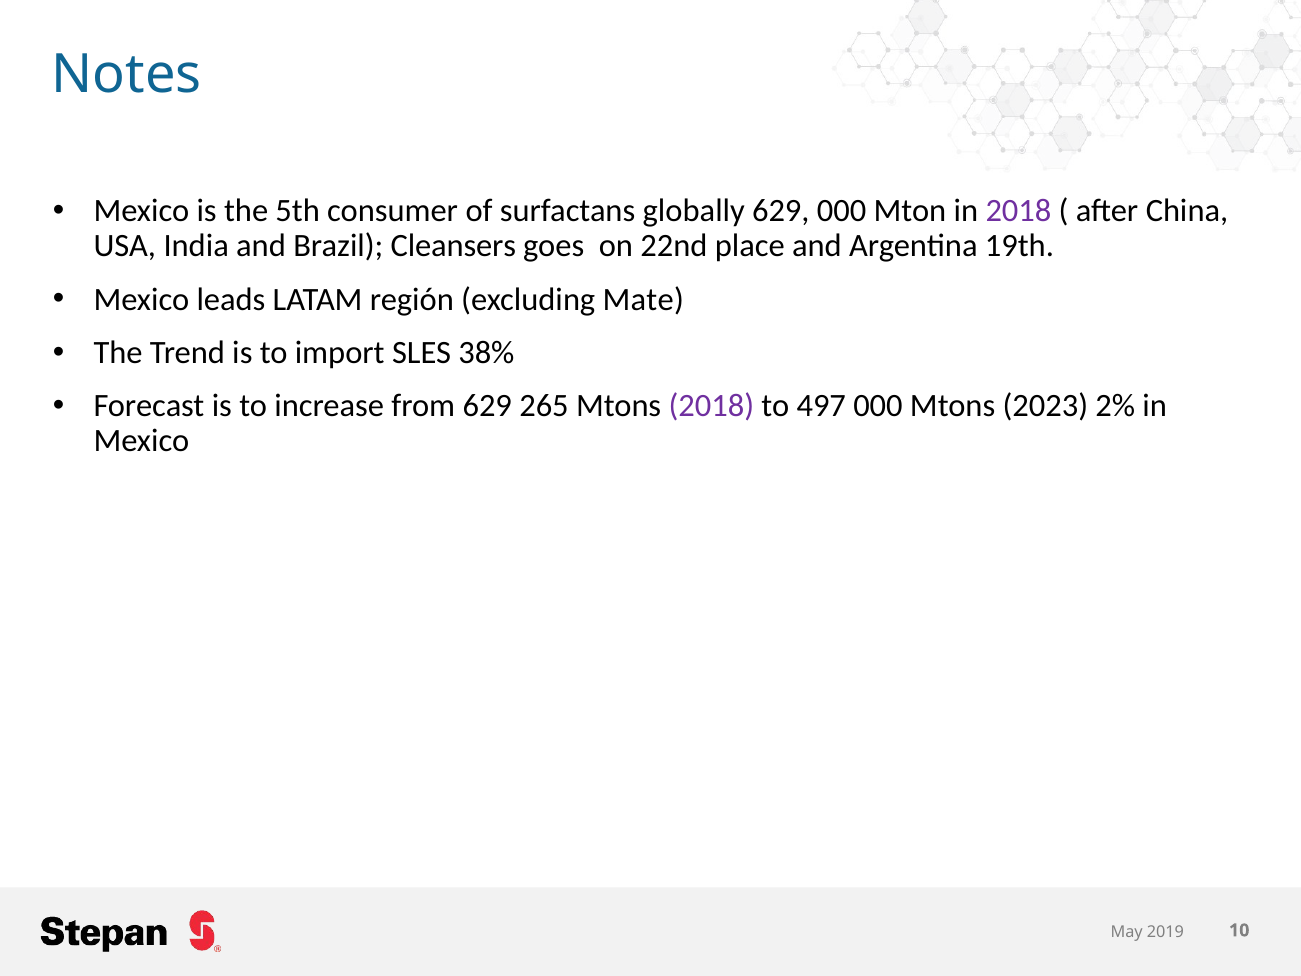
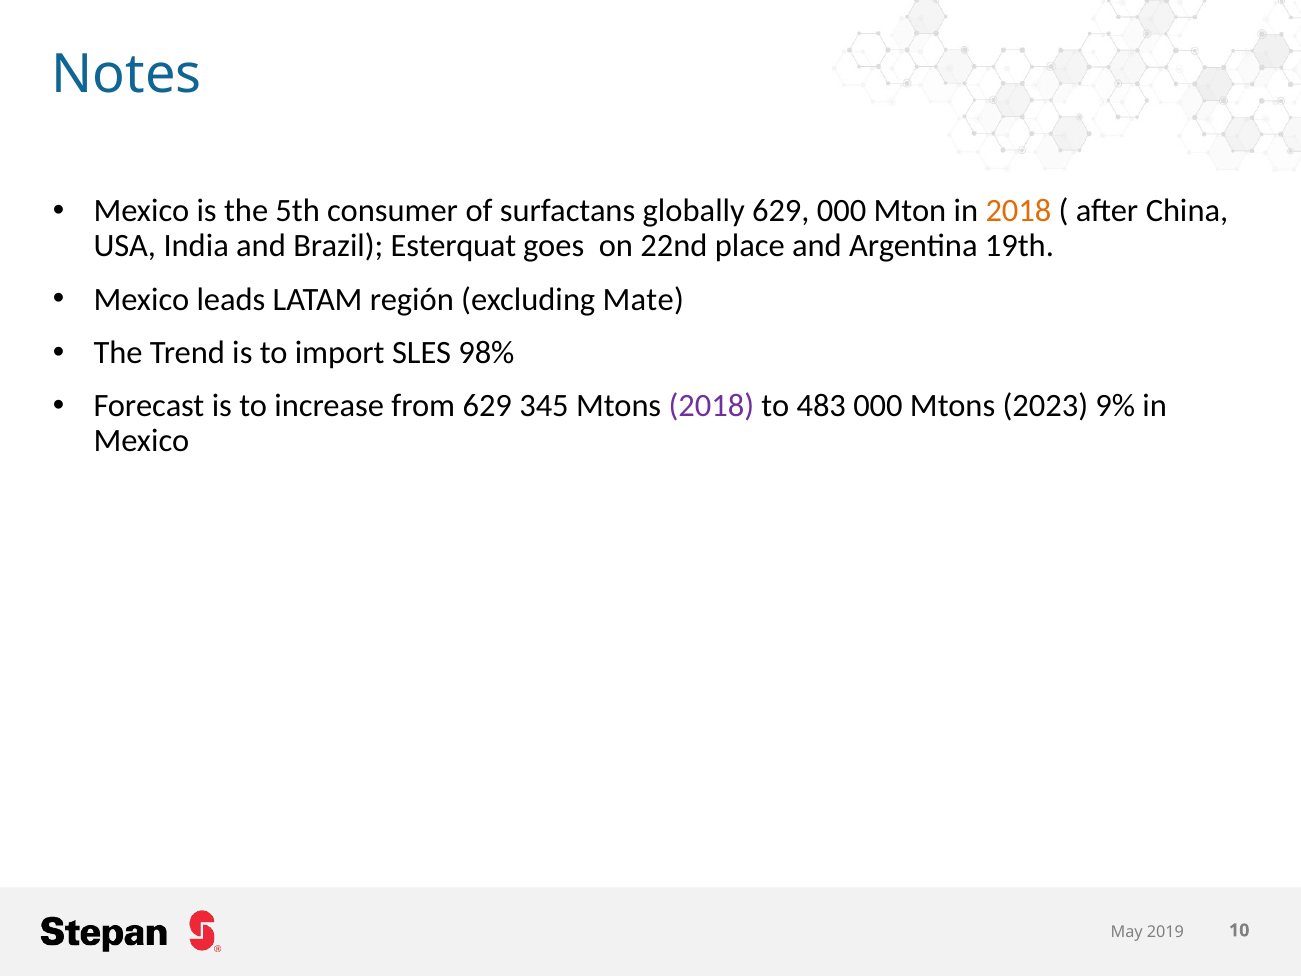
2018 colour: purple -> orange (1018, 211)
Cleansers: Cleansers -> Esterquat (453, 246)
38%: 38% -> 98% (486, 353)
265: 265 -> 345 (544, 406)
497: 497 -> 483 (821, 406)
2%: 2% -> 9% (1115, 406)
